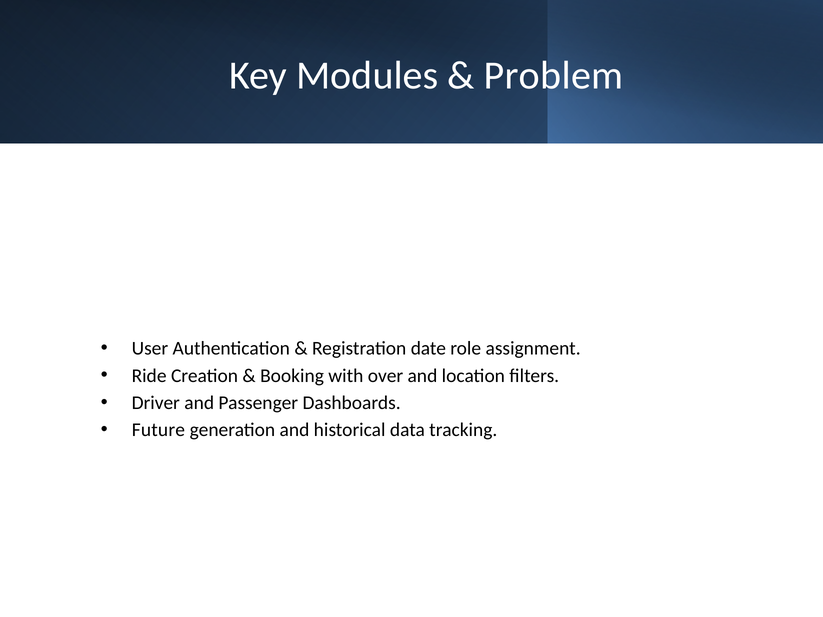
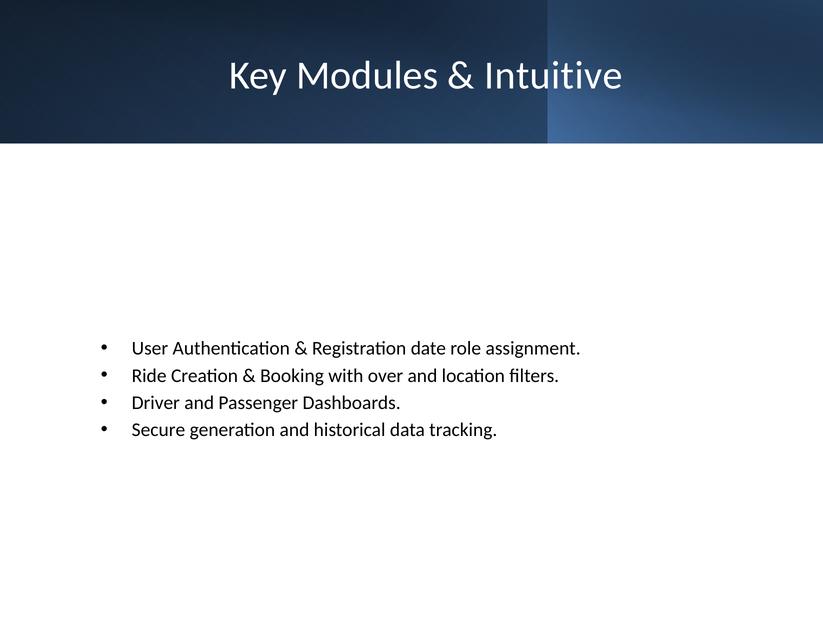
Problem: Problem -> Intuitive (554, 76)
Future: Future -> Secure (158, 430)
